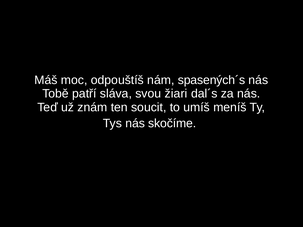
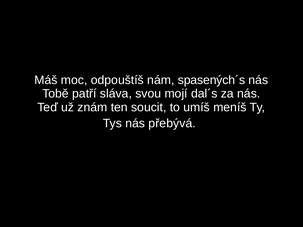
žiari: žiari -> mojí (176, 94)
skočíme: skočíme -> přebývá (172, 123)
